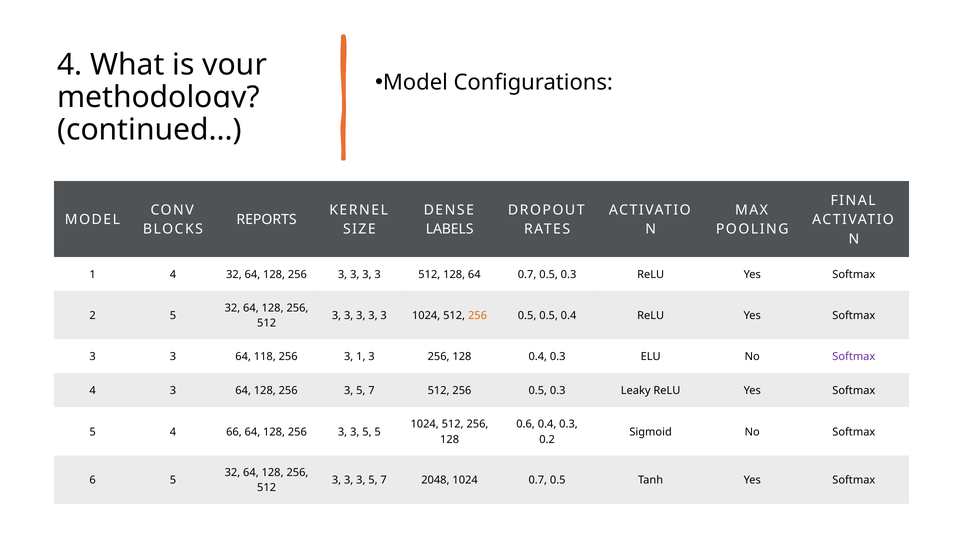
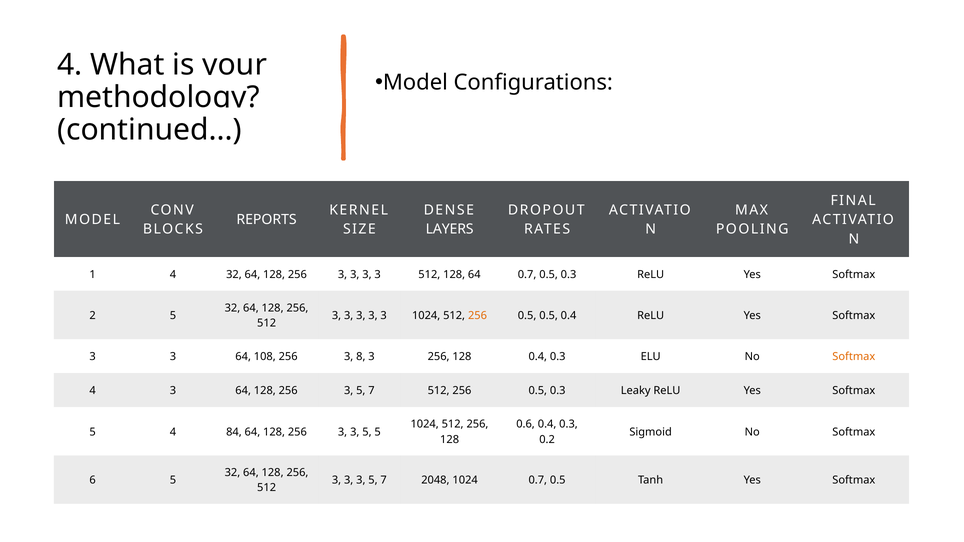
LABELS: LABELS -> LAYERS (450, 229)
118: 118 -> 108 (265, 357)
3 1: 1 -> 8 (361, 357)
Softmax colour: purple -> orange (854, 357)
66: 66 -> 84 (234, 432)
